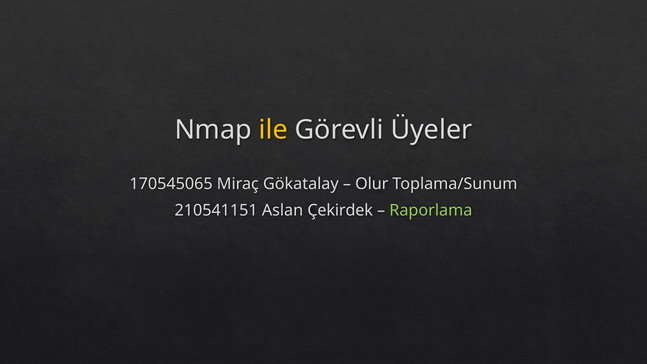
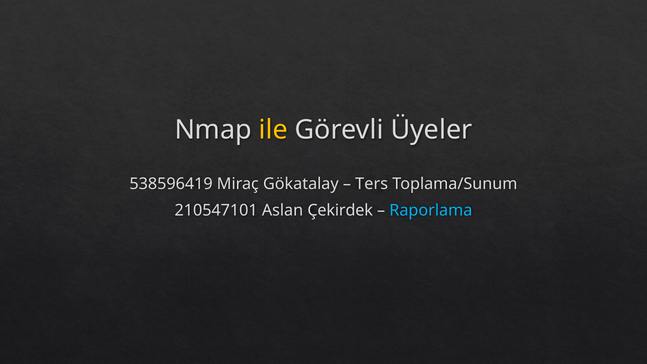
170545065: 170545065 -> 538596419 (171, 184)
Olur: Olur -> Ters (372, 184)
210541151: 210541151 -> 210547101 (216, 210)
Raporlama colour: light green -> light blue (431, 210)
